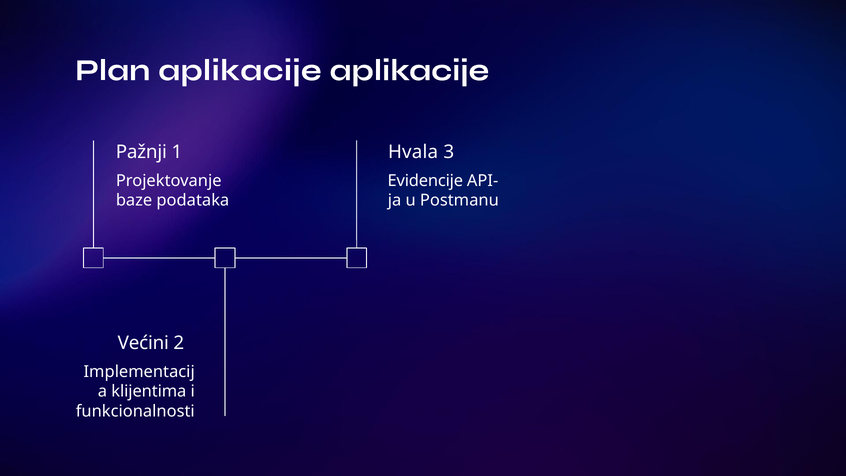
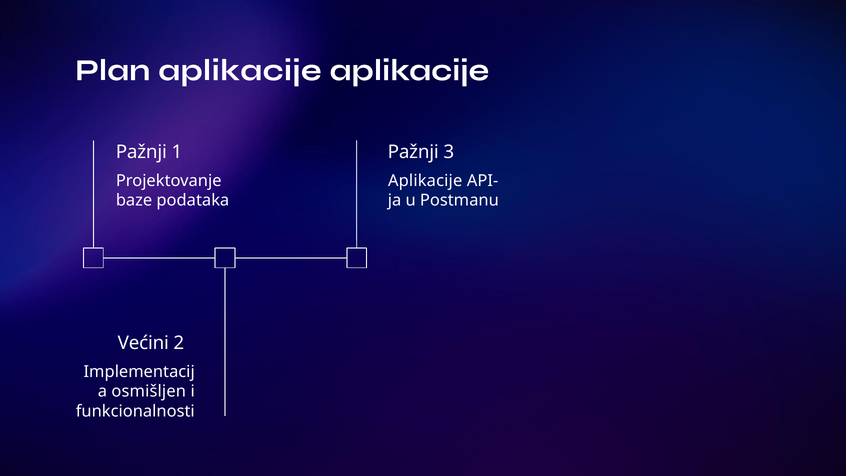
Hvala: Hvala -> Pažnji (413, 152)
Evidencije: Evidencije -> Aplikacije (425, 181)
klijentima: klijentima -> osmišljen (149, 391)
